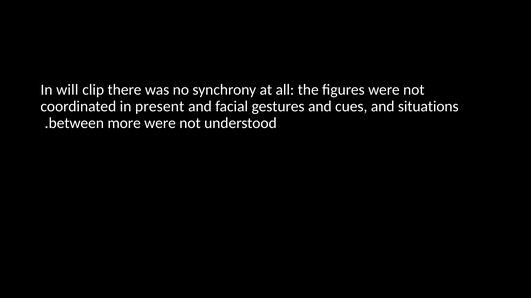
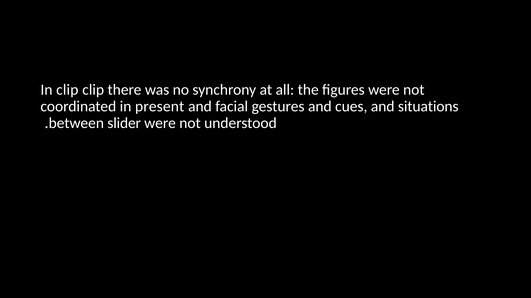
In will: will -> clip (67, 90)
more: more -> slider (124, 123)
